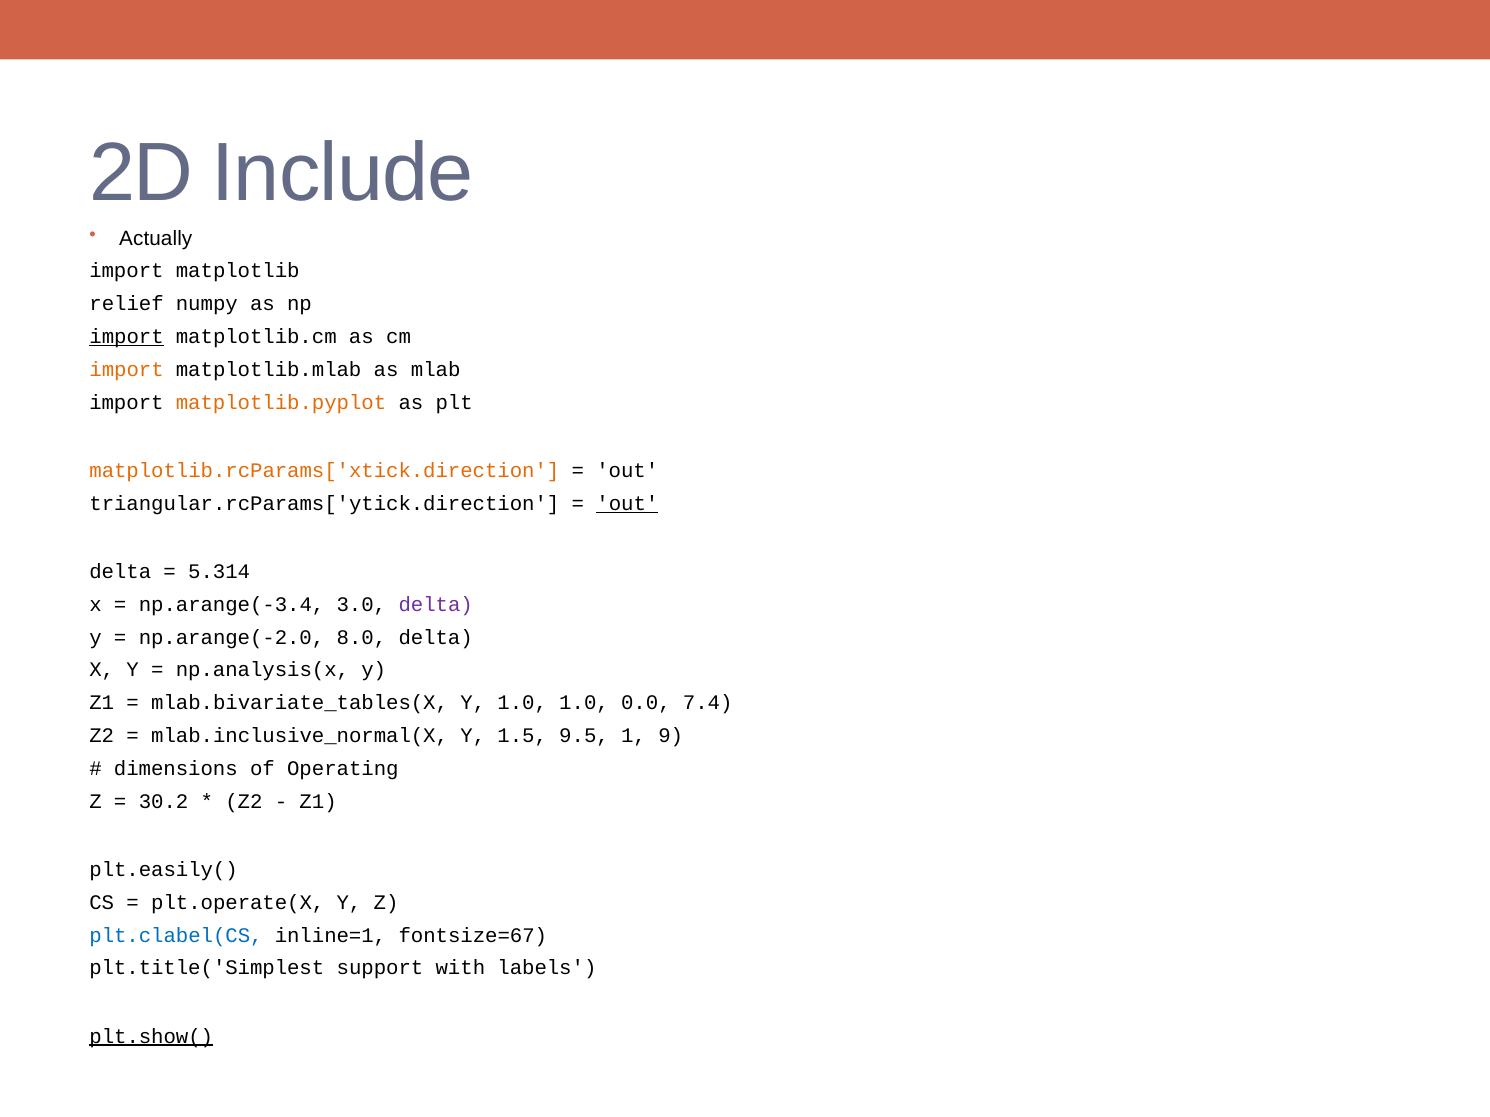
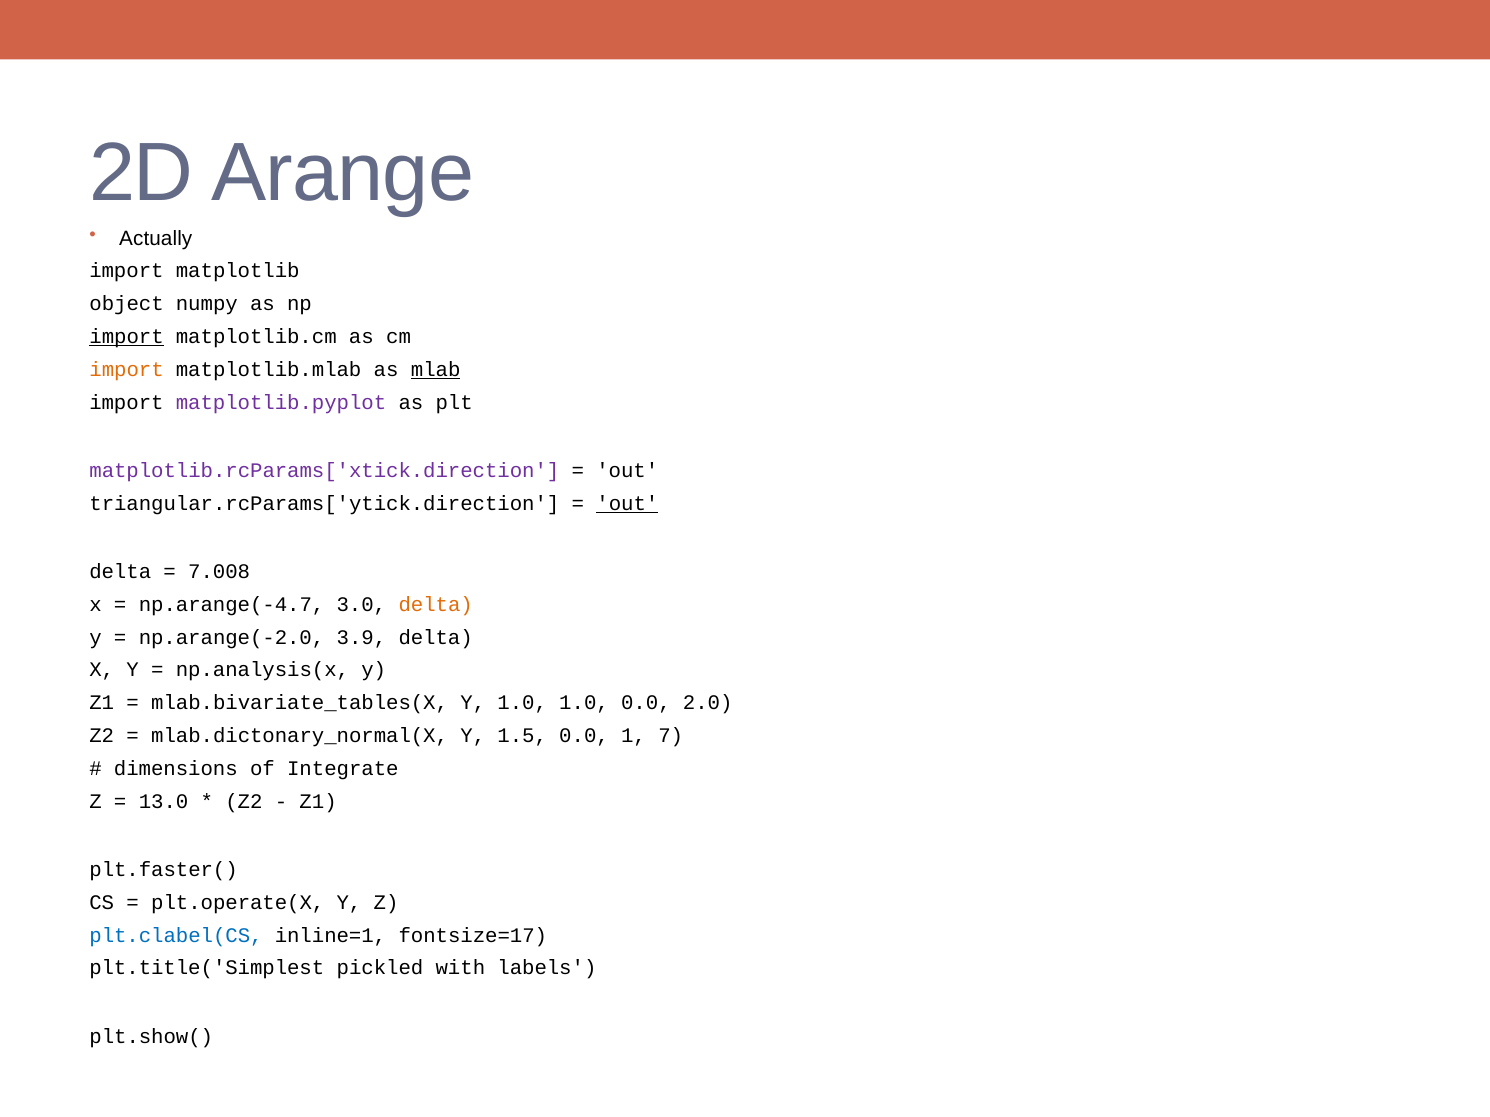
Include: Include -> Arange (343, 173)
relief: relief -> object (127, 304)
mlab underline: none -> present (436, 370)
matplotlib.pyplot colour: orange -> purple (281, 403)
matplotlib.rcParams['xtick.direction colour: orange -> purple (324, 471)
5.314: 5.314 -> 7.008 (219, 572)
np.arange(-3.4: np.arange(-3.4 -> np.arange(-4.7 (232, 605)
delta colour: purple -> orange (436, 605)
8.0: 8.0 -> 3.9 (361, 638)
7.4: 7.4 -> 2.0 (708, 703)
mlab.inclusive_normal(X: mlab.inclusive_normal(X -> mlab.dictonary_normal(X (300, 736)
1.5 9.5: 9.5 -> 0.0 (584, 736)
9: 9 -> 7 (671, 736)
Operating: Operating -> Integrate (343, 769)
30.2: 30.2 -> 13.0 (164, 802)
plt.easily(: plt.easily( -> plt.faster( (164, 870)
fontsize=67: fontsize=67 -> fontsize=17 (473, 936)
support: support -> pickled (380, 968)
plt.show( underline: present -> none (151, 1037)
